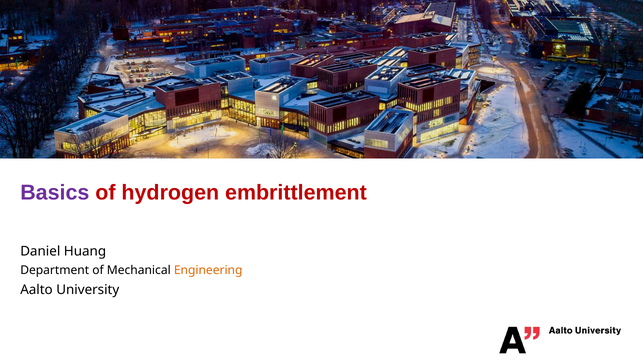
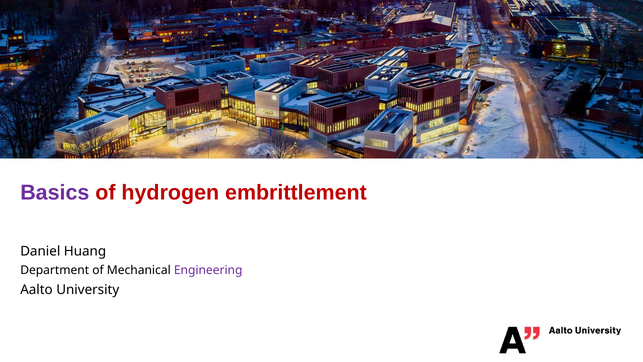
Engineering colour: orange -> purple (208, 270)
